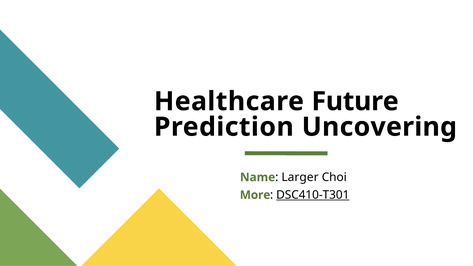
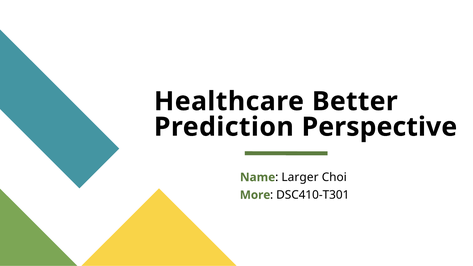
Future: Future -> Better (355, 101)
Uncovering: Uncovering -> Perspective (379, 127)
DSC410-T301 underline: present -> none (313, 195)
